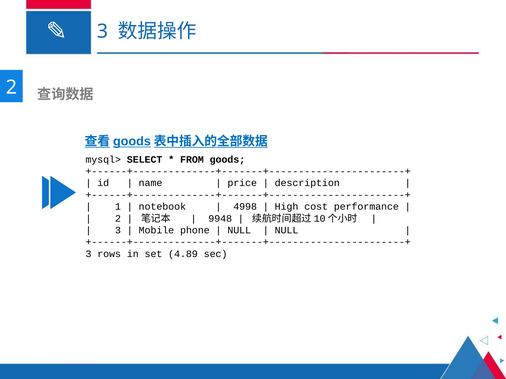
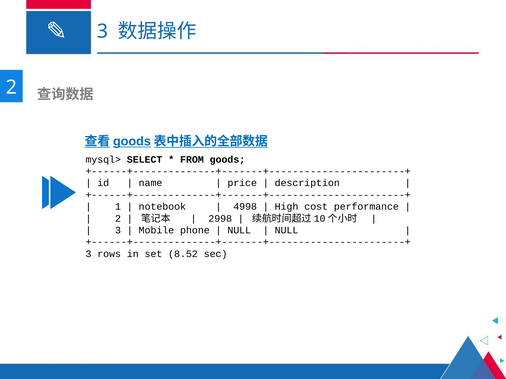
9948: 9948 -> 2998 (220, 219)
4.89: 4.89 -> 8.52 (183, 254)
